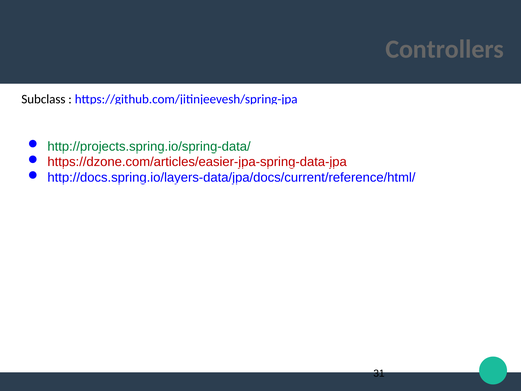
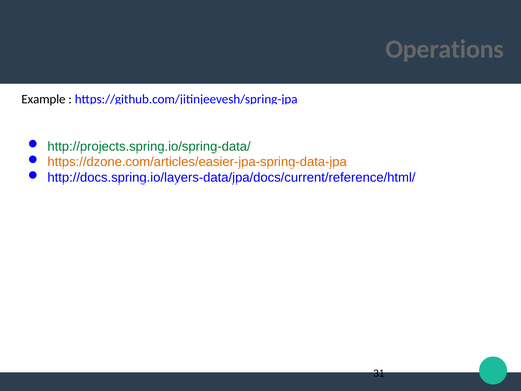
Controllers: Controllers -> Operations (445, 49)
Subclass: Subclass -> Example (43, 99)
https://dzone.com/articles/easier-jpa-spring-data-jpa colour: red -> orange (197, 162)
